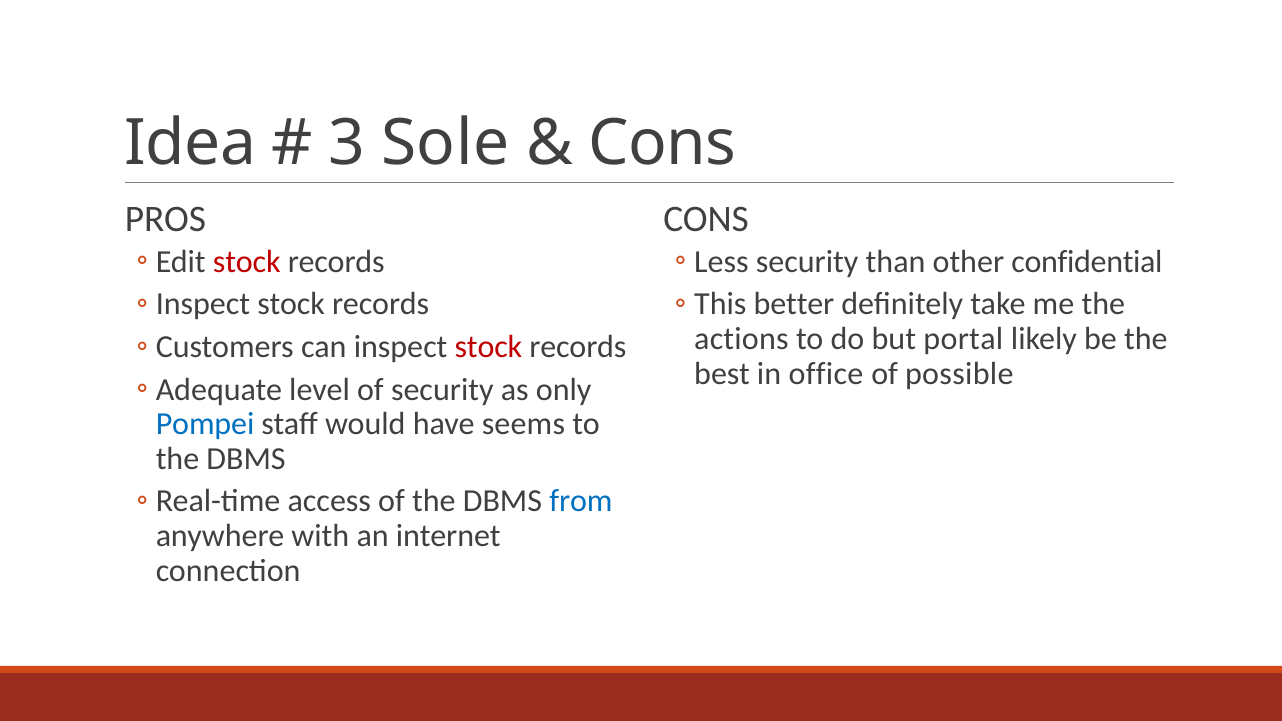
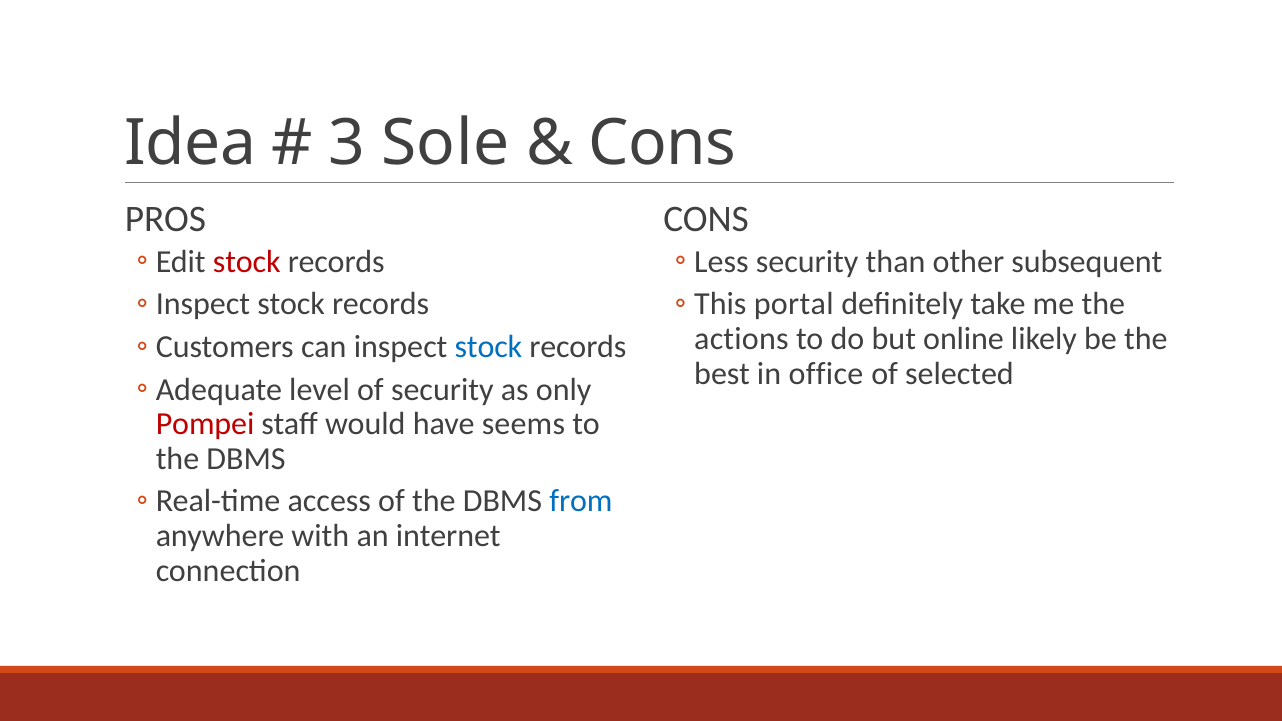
confidential: confidential -> subsequent (1087, 262)
better: better -> portal (794, 304)
portal: portal -> online (964, 339)
stock colour: red -> blue (488, 347)
possible: possible -> selected (959, 374)
Pompei colour: blue -> red (205, 424)
